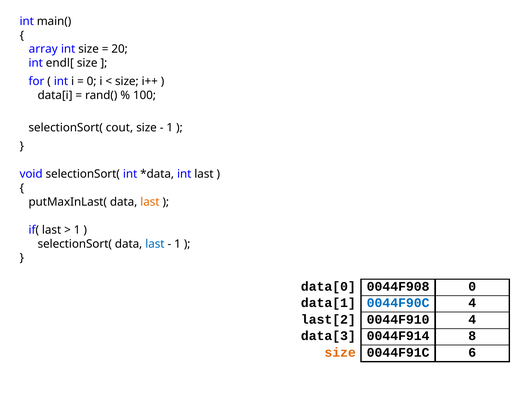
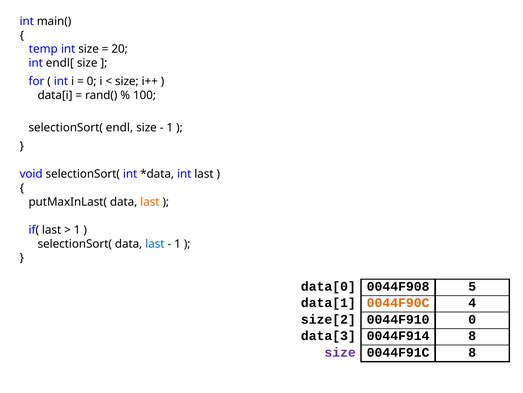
array: array -> temp (43, 49)
cout: cout -> endl (119, 127)
0044F908 0: 0 -> 5 (472, 286)
0044F90C colour: blue -> orange (398, 302)
last[2: last[2 -> size[2 (328, 319)
0044F910 4: 4 -> 0 (472, 319)
size colour: orange -> purple (340, 352)
0044F91C 6: 6 -> 8 (472, 352)
